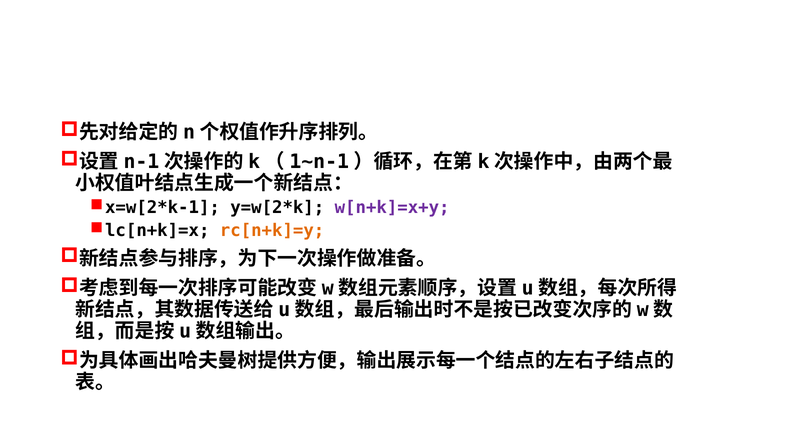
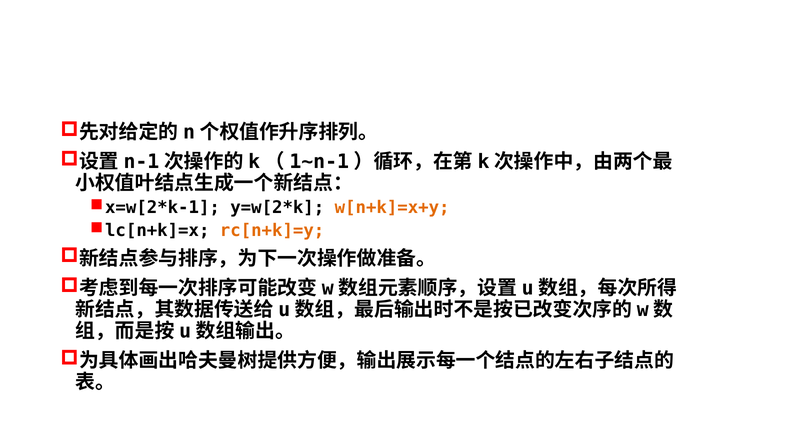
w[n+k]=x+y colour: purple -> orange (392, 208)
